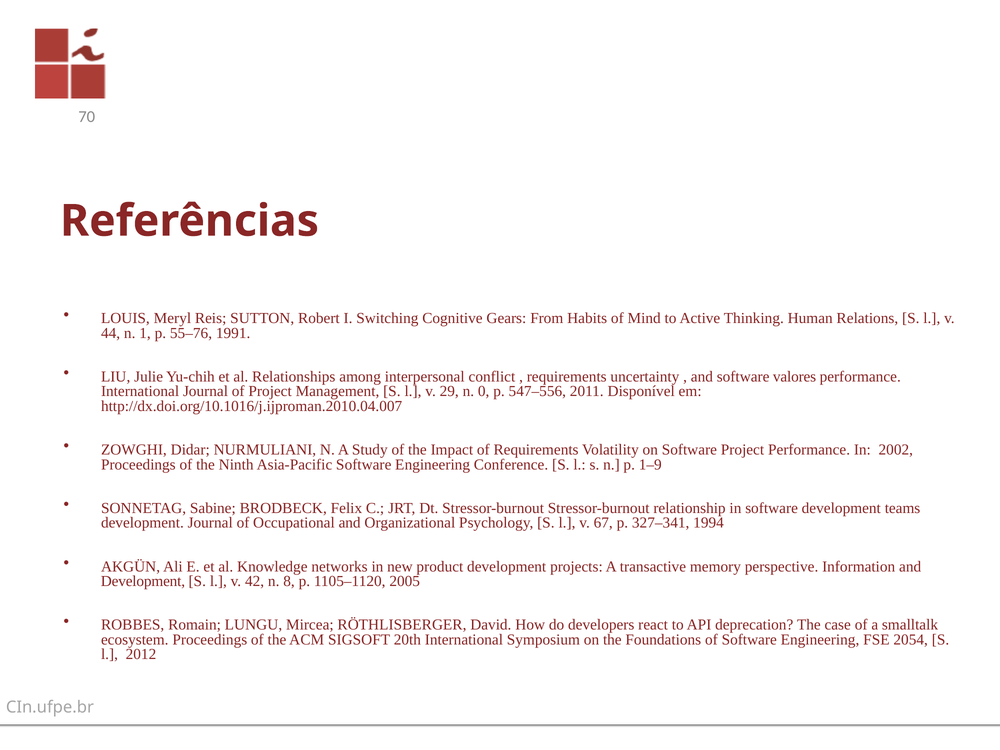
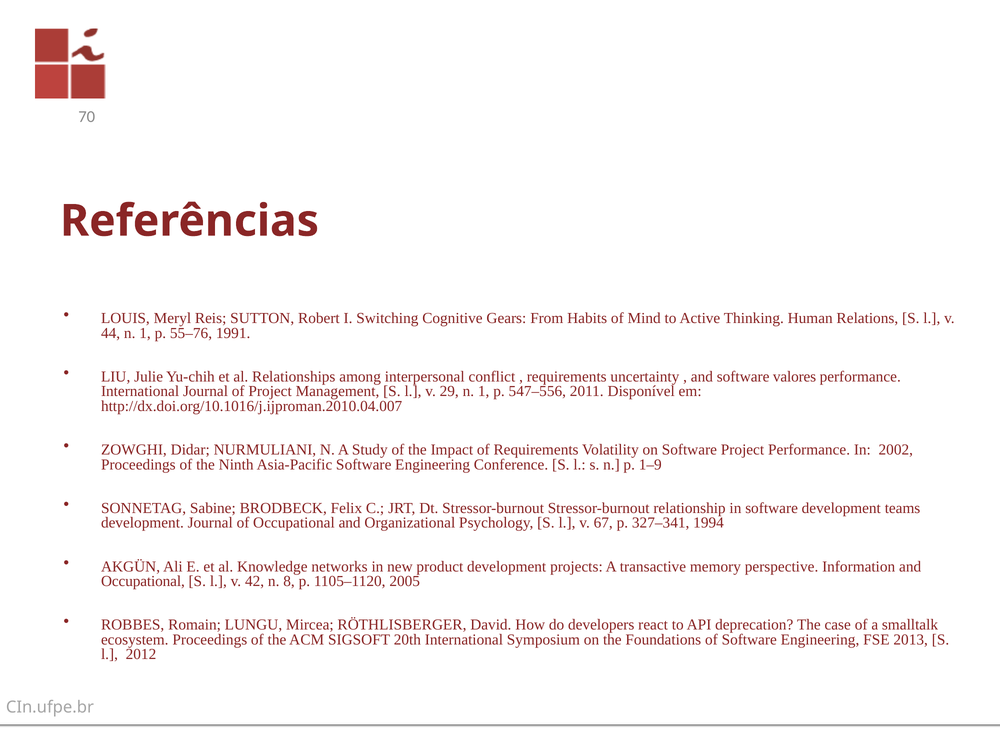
29 n 0: 0 -> 1 (484, 391)
Development: Development -> Occupational (143, 581)
2054: 2054 -> 2013 (911, 640)
